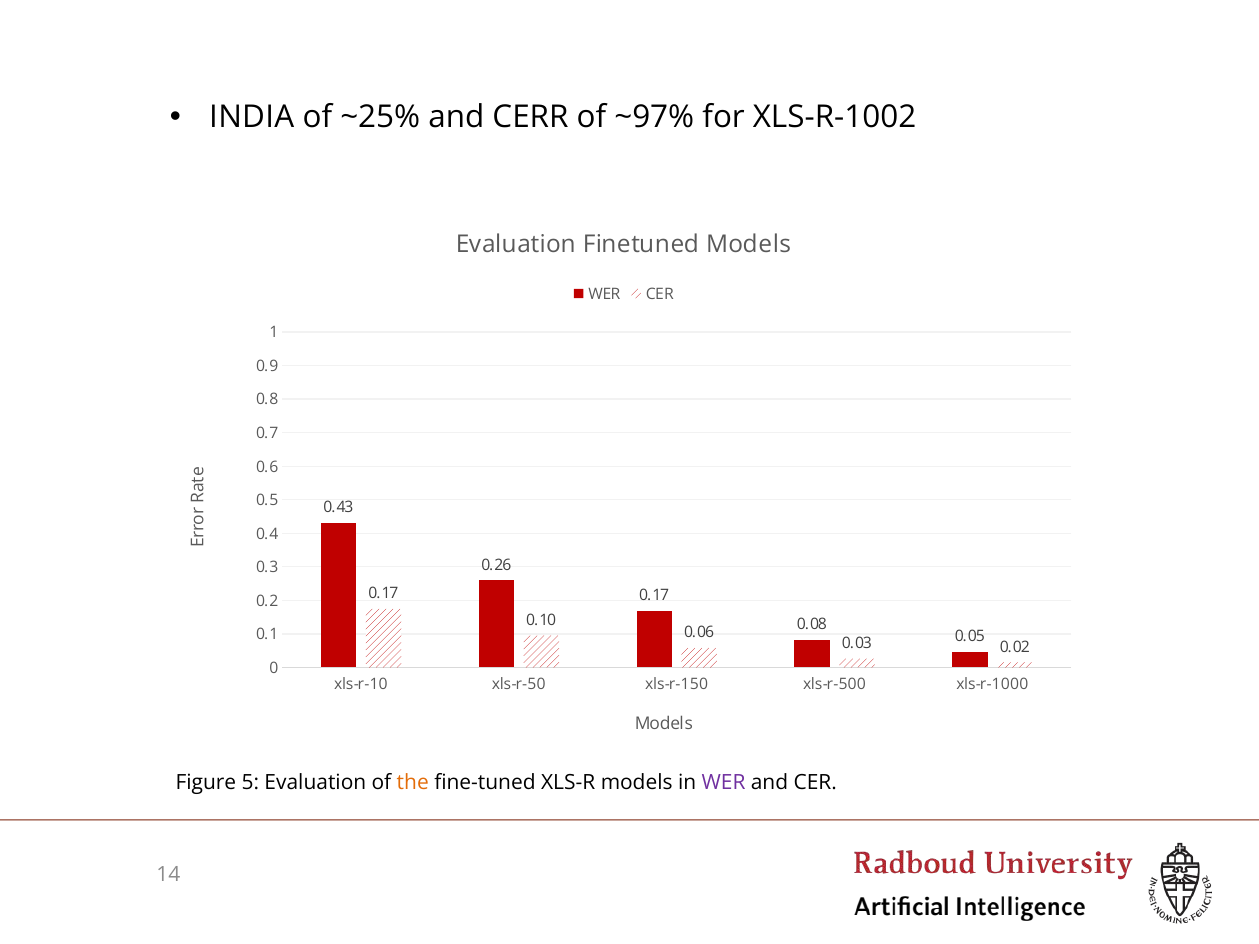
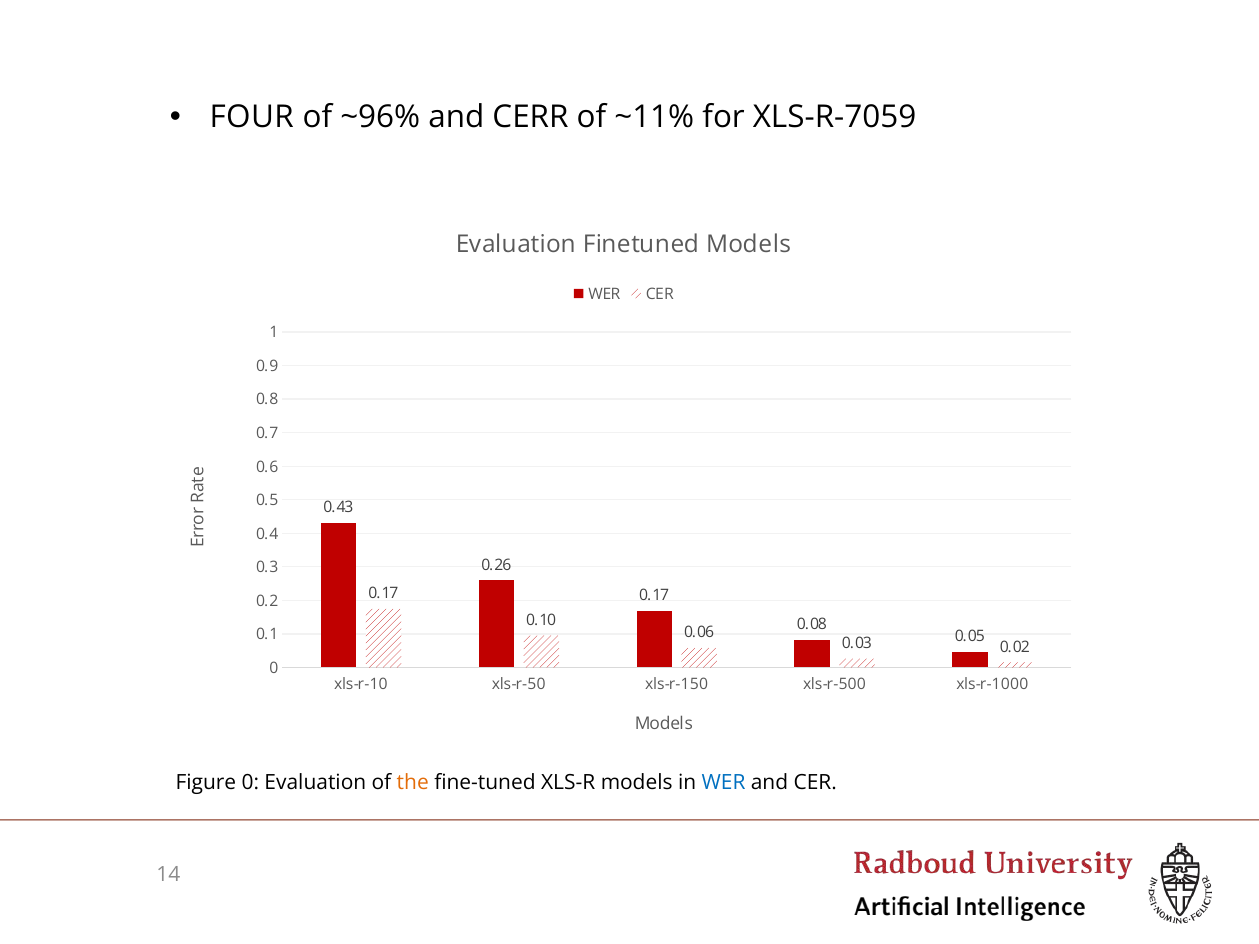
INDIA: INDIA -> FOUR (252, 117)
~25%: ~25% -> ~96% (380, 117)
~97%: ~97% -> ~11% (654, 117)
XLS-R-1002: XLS-R-1002 -> XLS-R-7059 (835, 117)
Figure 5: 5 -> 0 (250, 783)
WER colour: purple -> blue (723, 783)
